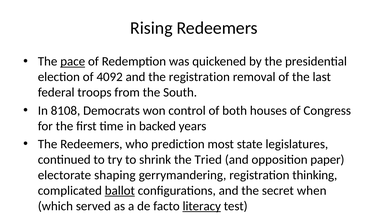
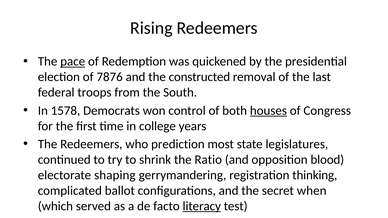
4092: 4092 -> 7876 (110, 77)
the registration: registration -> constructed (199, 77)
8108: 8108 -> 1578 (66, 111)
houses underline: none -> present (268, 111)
backed: backed -> college (157, 126)
Tried: Tried -> Ratio (208, 160)
paper: paper -> blood (327, 160)
ballot underline: present -> none (120, 191)
